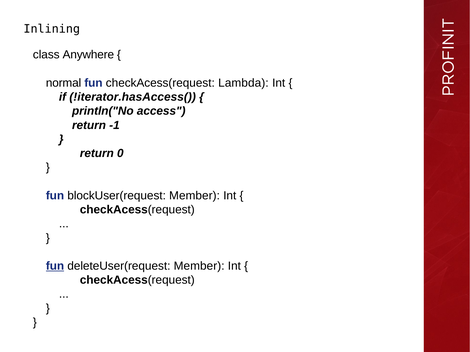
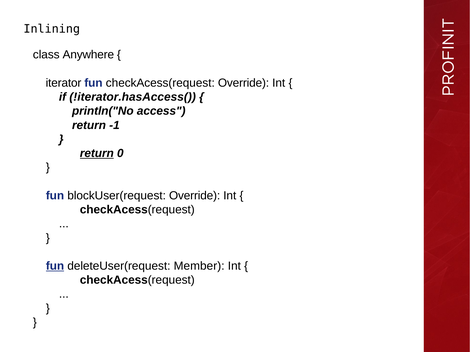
normal: normal -> iterator (64, 83)
checkAcess(request Lambda: Lambda -> Override (244, 83)
return underline: none -> present (97, 154)
blockUser(request Member: Member -> Override (195, 196)
